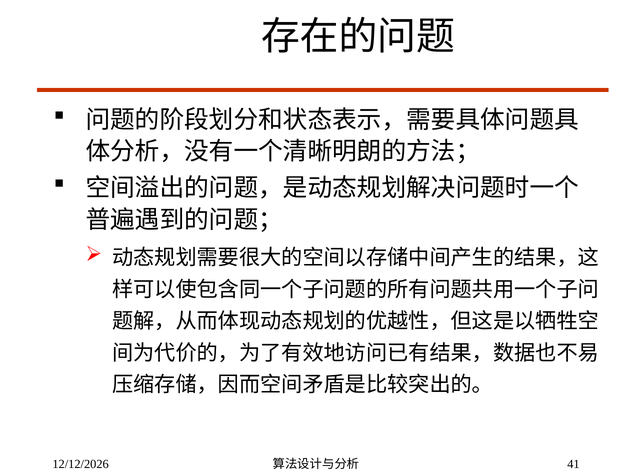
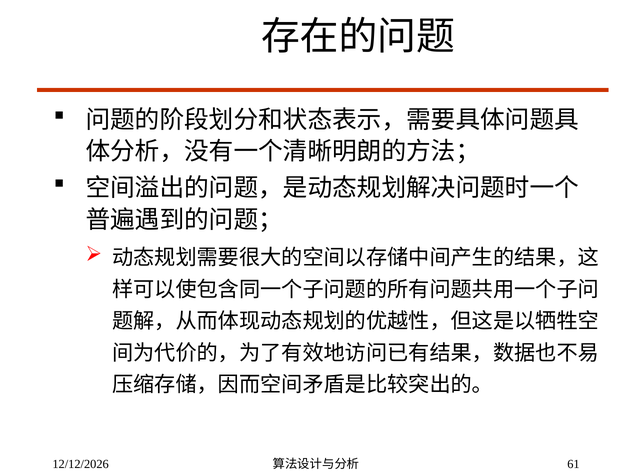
41: 41 -> 61 (573, 464)
